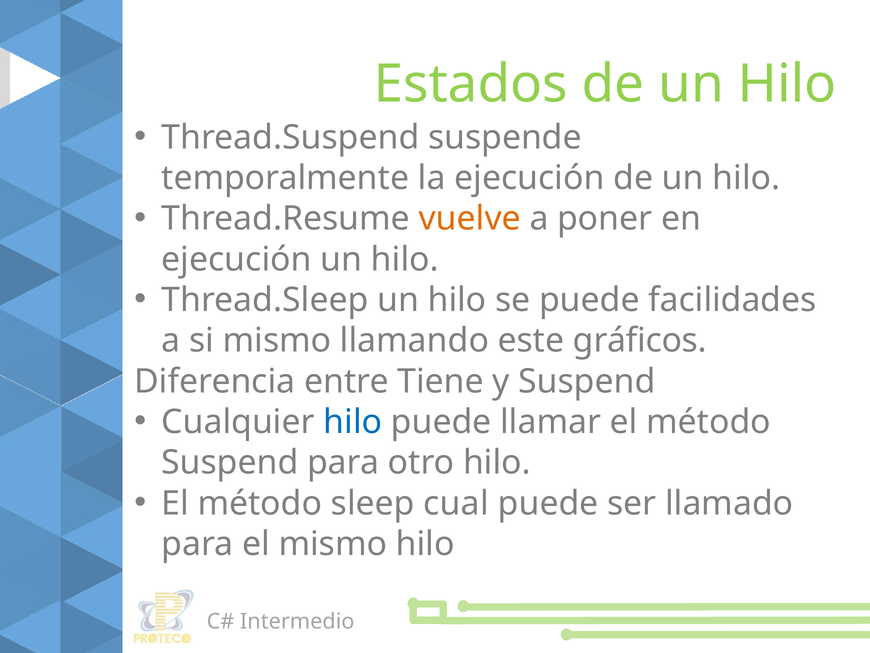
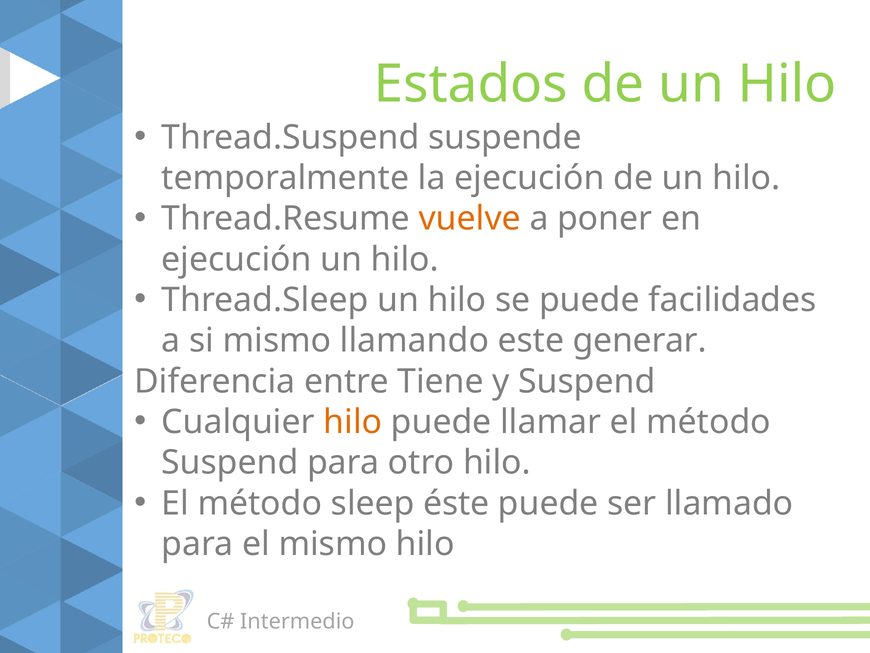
gráficos: gráficos -> generar (640, 340)
hilo colour: blue -> orange (353, 422)
cual: cual -> éste (456, 503)
